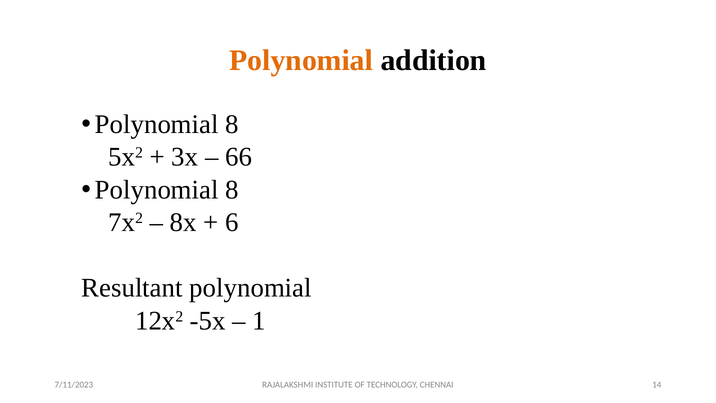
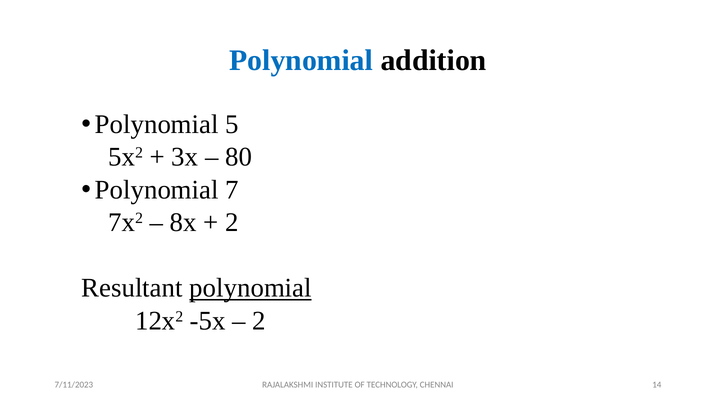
Polynomial colour: orange -> blue (301, 60)
8: 8 -> 5 (232, 124)
66: 66 -> 80 (239, 157)
8: 8 -> 7 (232, 190)
6: 6 -> 2 (232, 222)
polynomial underline: none -> present (251, 288)
1: 1 -> 2 (259, 321)
